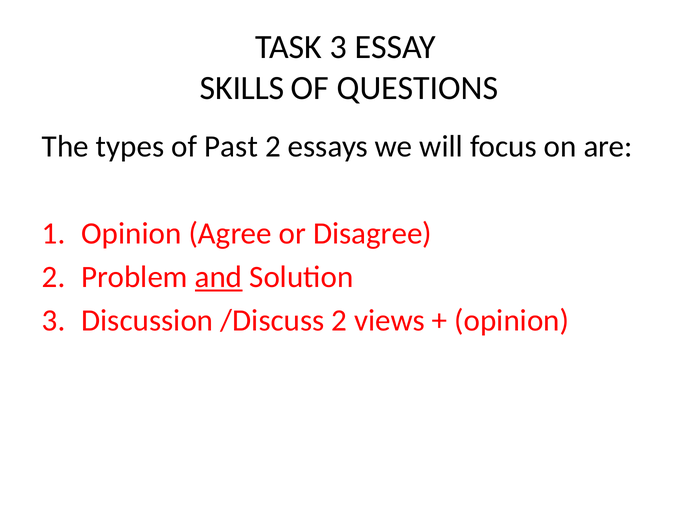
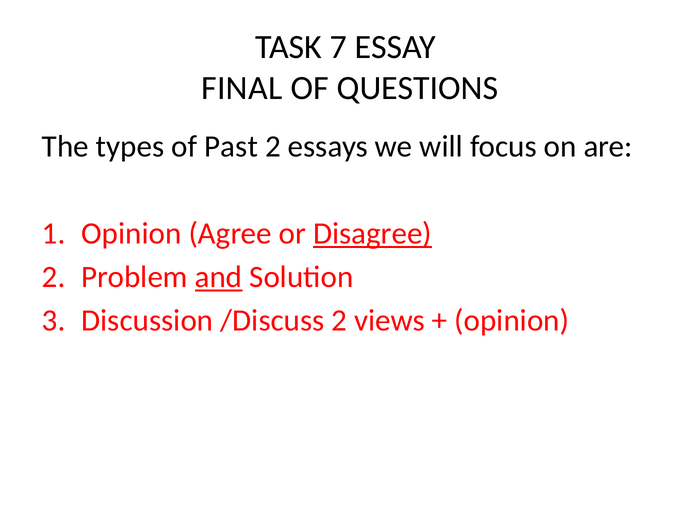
TASK 3: 3 -> 7 (338, 47)
SKILLS: SKILLS -> FINAL (242, 88)
Disagree underline: none -> present (373, 234)
